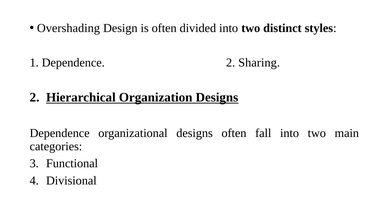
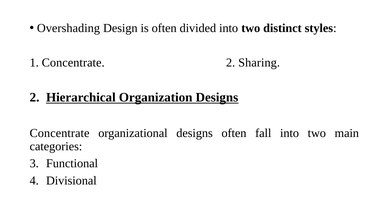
Dependence: Dependence -> Concentrate (73, 63)
Dependence: Dependence -> Concentrate (60, 133)
